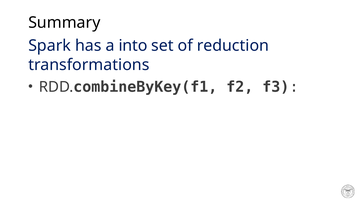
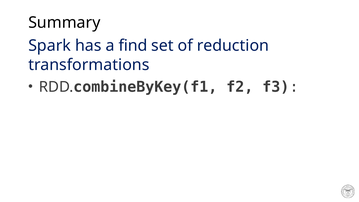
into: into -> find (133, 46)
